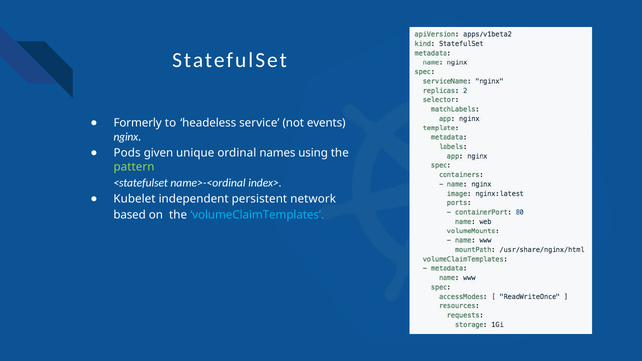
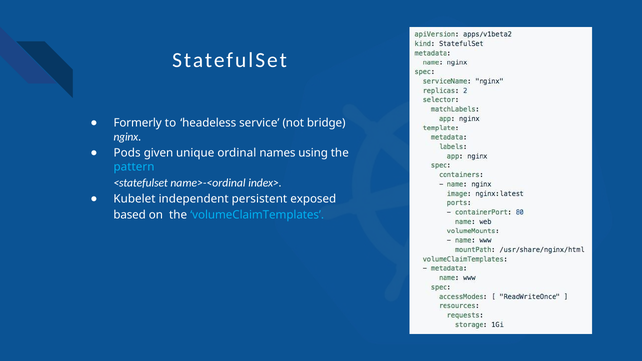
events: events -> bridge (326, 123)
pattern colour: light green -> light blue (134, 167)
network: network -> exposed (313, 199)
